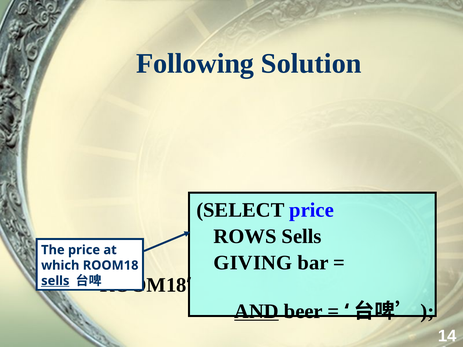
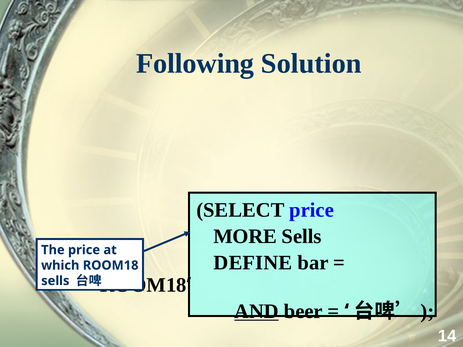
ROWS: ROWS -> MORE (245, 237)
GIVING: GIVING -> DEFINE (253, 263)
sells underline: present -> none (55, 281)
